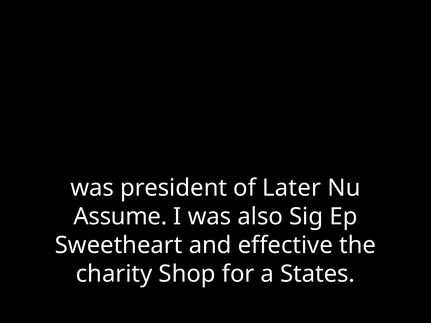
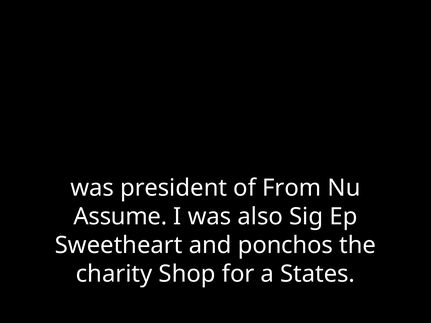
Later: Later -> From (292, 188)
effective: effective -> ponchos (285, 246)
